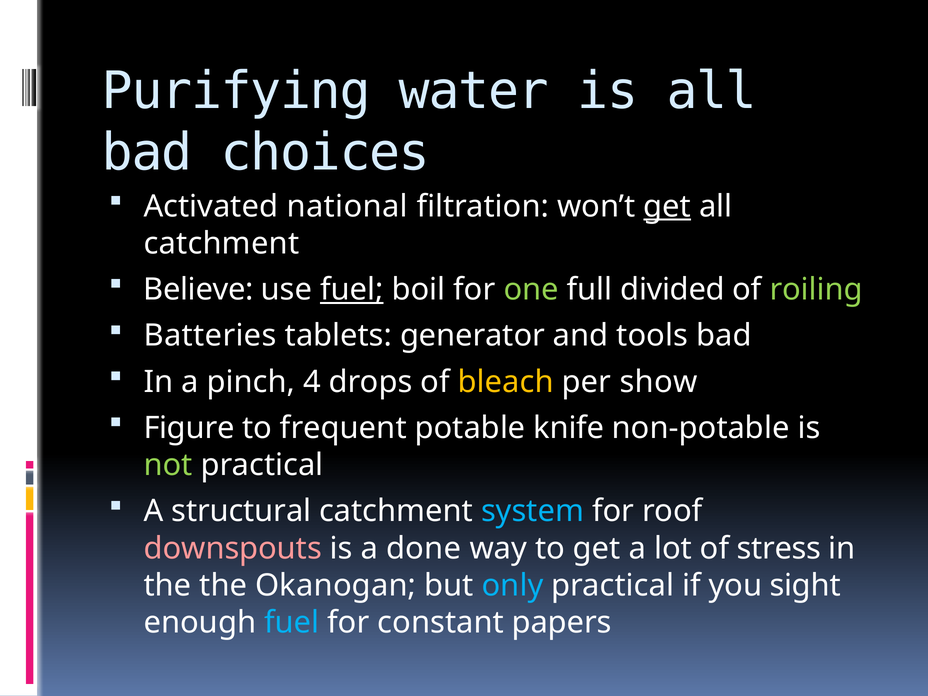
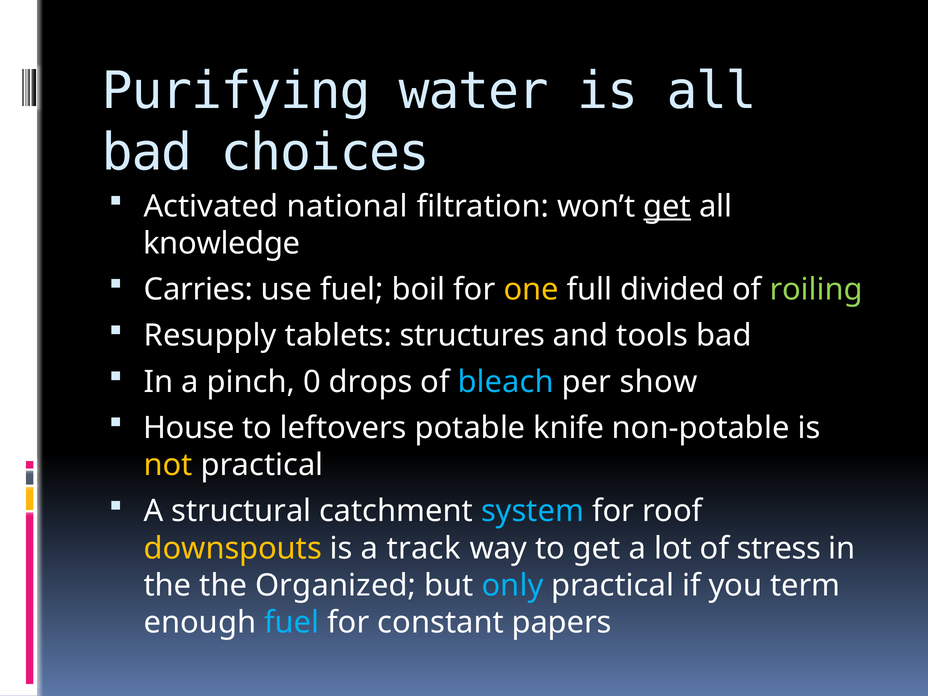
catchment: catchment -> knowledge (222, 243)
Believe: Believe -> Carries (198, 290)
fuel underline: present -> none (352, 290)
one colour: light green -> yellow (531, 290)
Batteries: Batteries -> Resupply (210, 336)
generator: generator -> structures (473, 336)
4: 4 -> 0 (312, 382)
bleach colour: yellow -> light blue (506, 382)
Figure: Figure -> House (189, 428)
frequent: frequent -> leftovers (343, 428)
not colour: light green -> yellow (168, 465)
downspouts colour: pink -> yellow (233, 548)
done: done -> track (424, 548)
Okanogan: Okanogan -> Organized (336, 585)
sight: sight -> term (805, 585)
